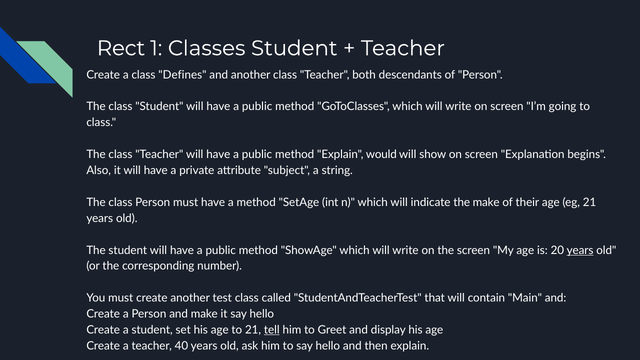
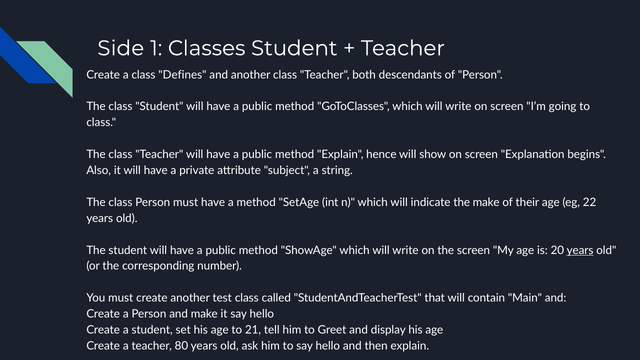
Rect: Rect -> Side (121, 48)
would: would -> hence (381, 154)
eg 21: 21 -> 22 (590, 202)
tell underline: present -> none (272, 330)
40: 40 -> 80 (181, 346)
